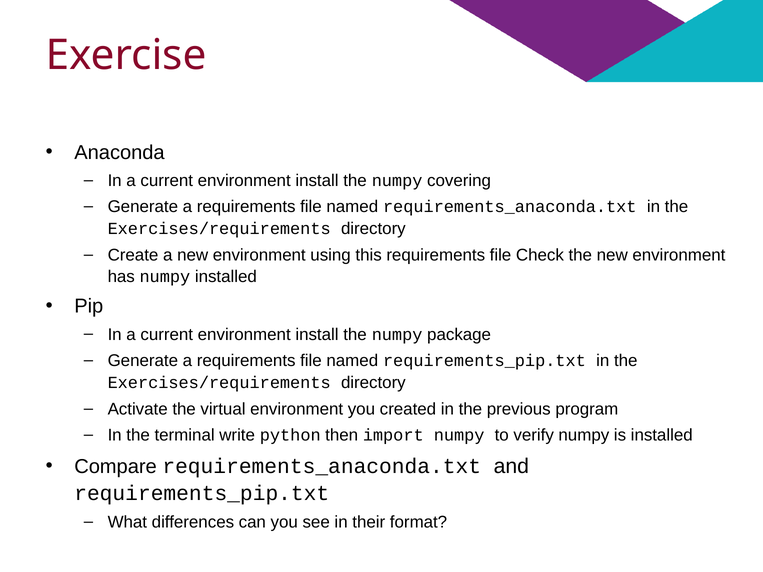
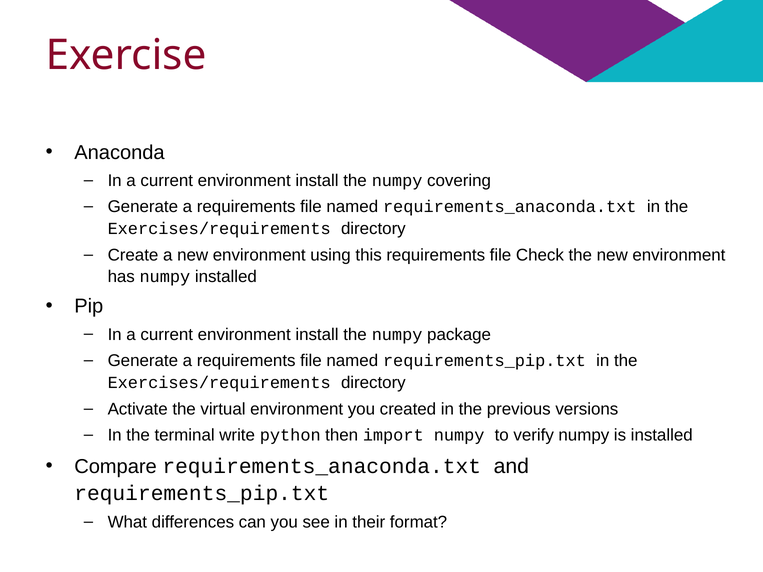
program: program -> versions (587, 409)
